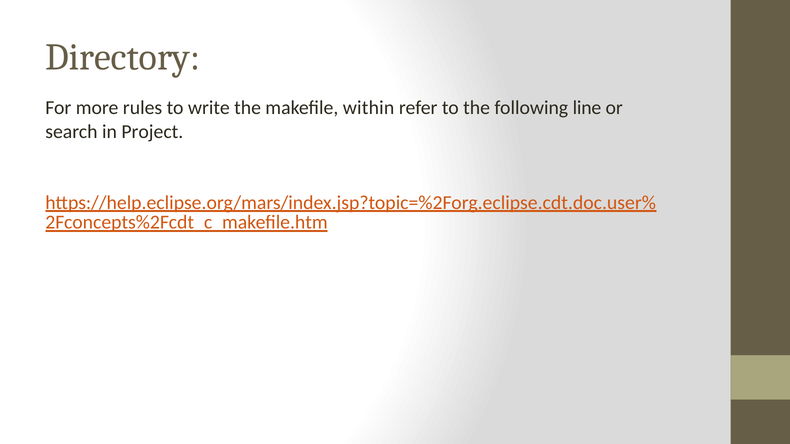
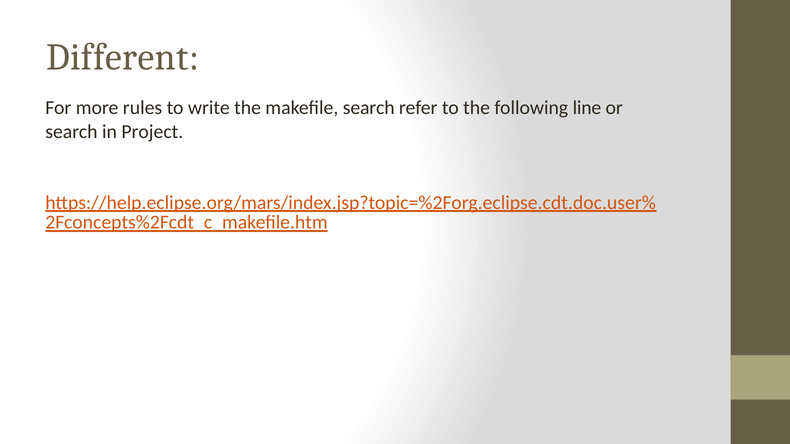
Directory: Directory -> Different (123, 57)
makefile within: within -> search (369, 108)
